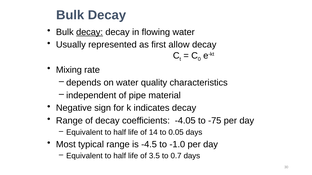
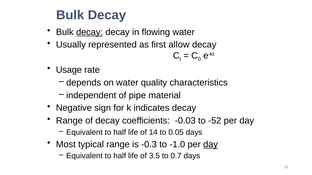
Mixing: Mixing -> Usage (69, 70)
-4.05: -4.05 -> -0.03 (185, 121)
-75: -75 -> -52 (215, 121)
-4.5: -4.5 -> -0.3 (149, 145)
day underline: none -> present (211, 145)
